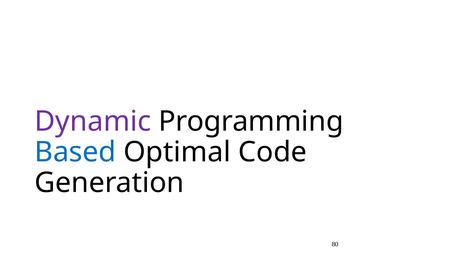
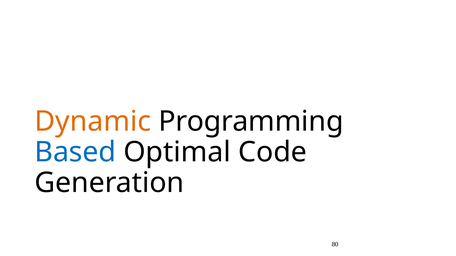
Dynamic colour: purple -> orange (93, 122)
